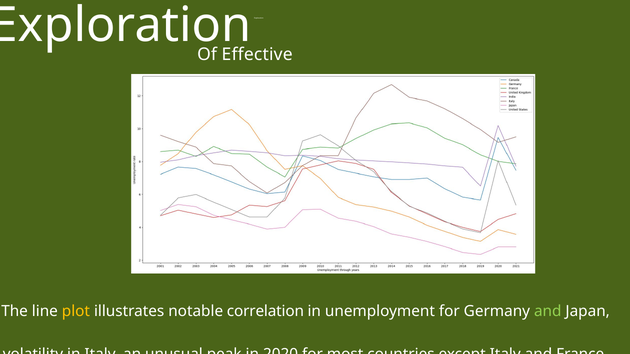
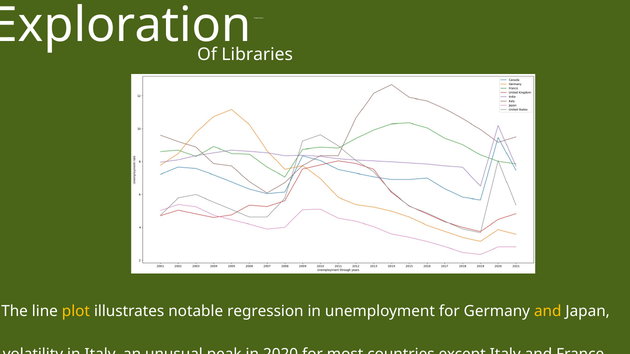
Effective: Effective -> Libraries (257, 55)
correlation: correlation -> regression (265, 312)
and colour: light green -> yellow (548, 312)
